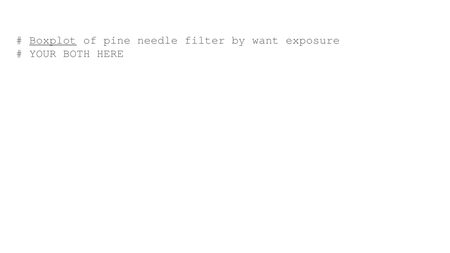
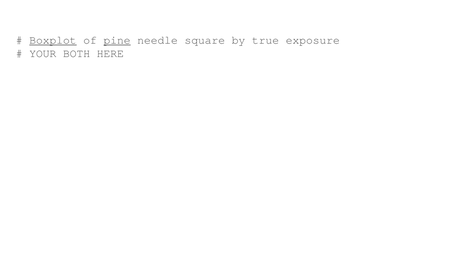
pine underline: none -> present (117, 40)
filter: filter -> square (205, 40)
want: want -> true (266, 40)
